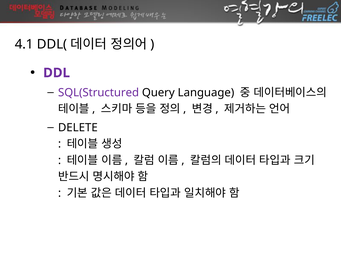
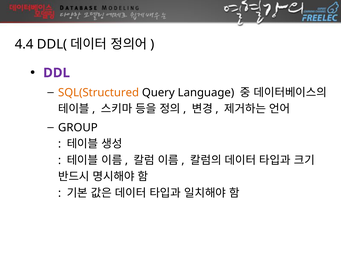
4.1: 4.1 -> 4.4 (24, 44)
SQL(Structured colour: purple -> orange (99, 92)
DELETE: DELETE -> GROUP (78, 127)
